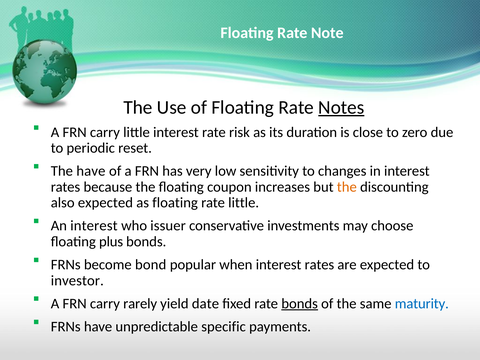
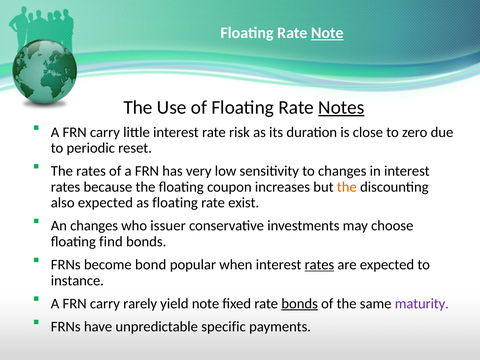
Note underline: none -> present (327, 33)
The have: have -> rates (91, 171)
rate little: little -> exist (244, 203)
An interest: interest -> changes (94, 226)
plus: plus -> find (111, 242)
rates underline: none -> present (319, 265)
investor: investor -> instance (77, 281)
yield date: date -> note (206, 304)
maturity colour: blue -> purple (422, 304)
